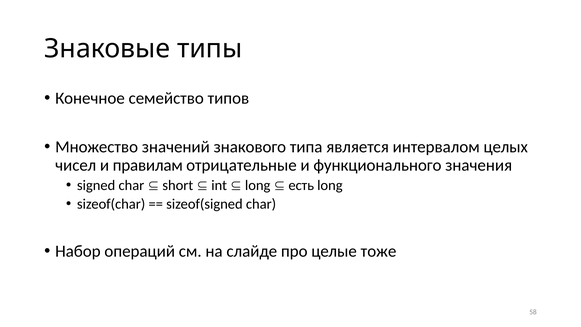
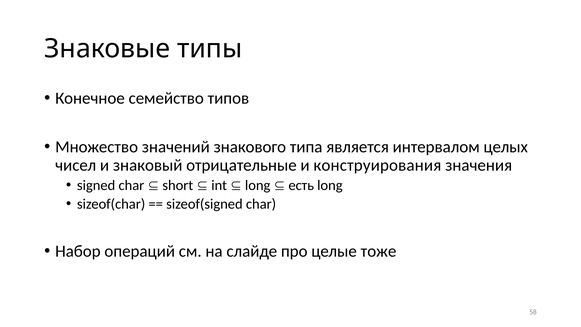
правилам: правилам -> знаковый (148, 165)
функционального: функционального -> конструирования (377, 165)
